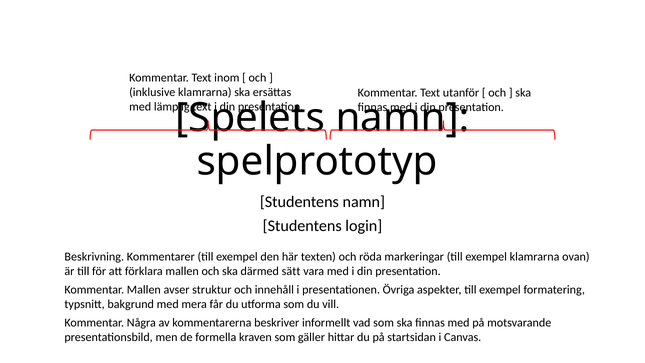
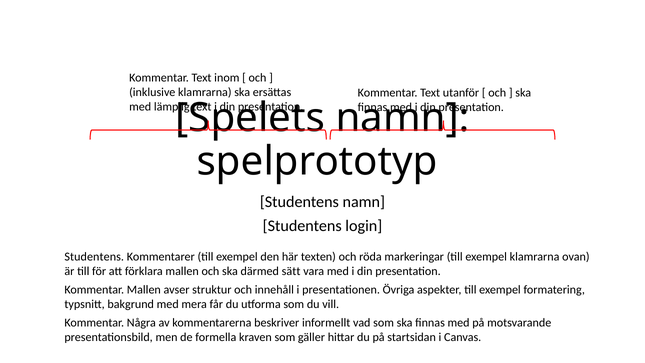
Beskrivning: Beskrivning -> Studentens (94, 257)
